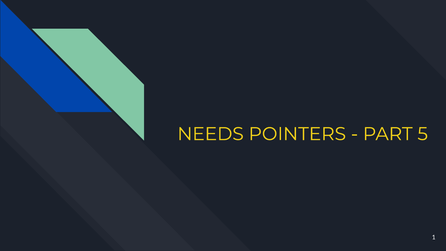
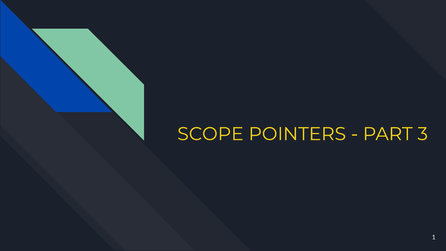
NEEDS: NEEDS -> SCOPE (210, 134)
5: 5 -> 3 (423, 134)
